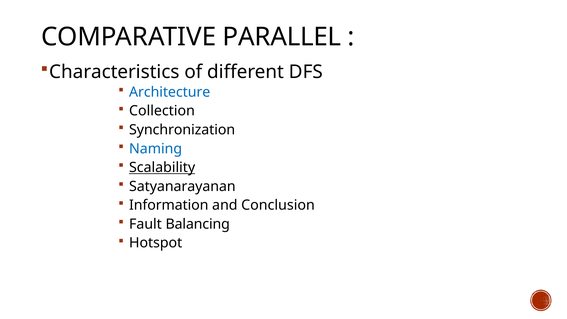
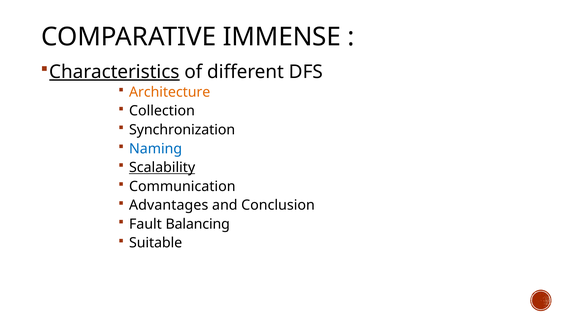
PARALLEL: PARALLEL -> IMMENSE (282, 37)
Characteristics underline: none -> present (114, 72)
Architecture colour: blue -> orange (170, 92)
Satyanarayanan: Satyanarayanan -> Communication (182, 186)
Information: Information -> Advantages (169, 205)
Hotspot: Hotspot -> Suitable (156, 243)
